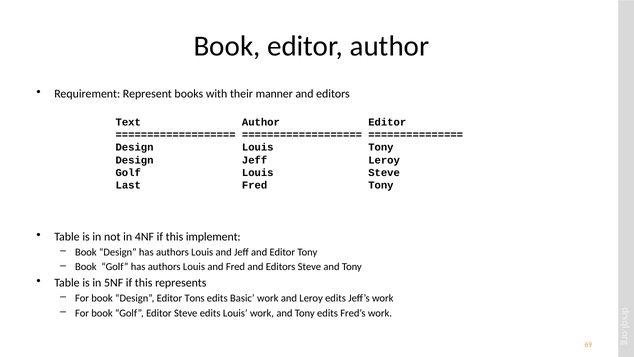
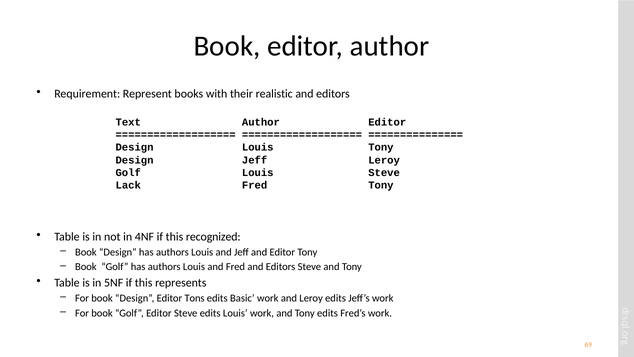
manner: manner -> realistic (274, 94)
Last: Last -> Lack (128, 185)
implement: implement -> recognized (213, 237)
